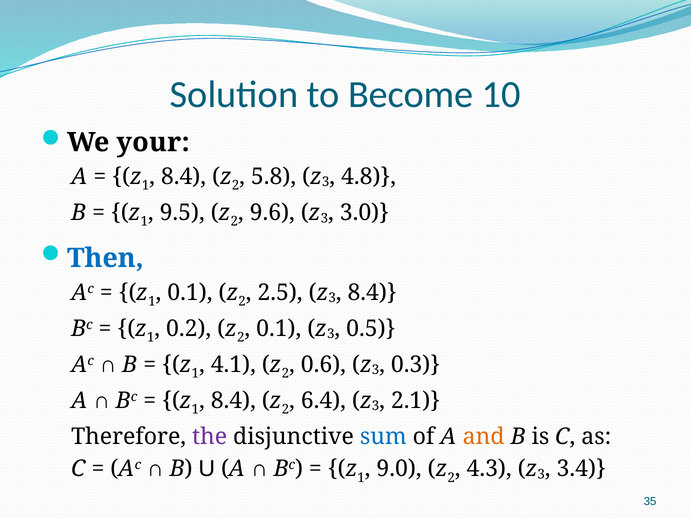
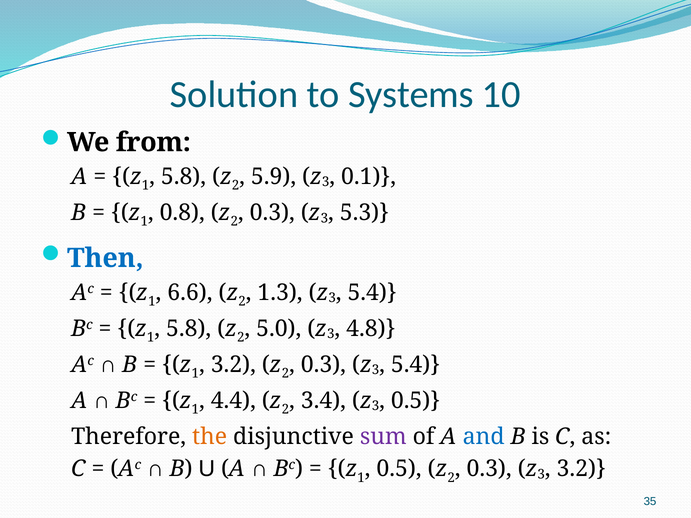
Become: Become -> Systems (411, 95)
your: your -> from (153, 142)
8.4: 8.4 -> 5.8 (183, 177)
5.8: 5.8 -> 5.9 (274, 177)
4.8: 4.8 -> 0.1 (369, 177)
9.5: 9.5 -> 0.8 (182, 213)
9.6: 9.6 -> 0.3 (272, 213)
3.0: 3.0 -> 5.3 (364, 213)
0.1: 0.1 -> 6.6 (190, 293)
2.5: 2.5 -> 1.3 (280, 293)
8.4: 8.4 -> 5.4 (372, 293)
0.2: 0.2 -> 5.8 (189, 329)
0.1: 0.1 -> 5.0 (279, 329)
0.5: 0.5 -> 4.8 (371, 329)
4.1: 4.1 -> 3.2 (233, 365)
0.6: 0.6 -> 0.3 (323, 365)
0.3: 0.3 -> 5.4 (416, 365)
8.4: 8.4 -> 4.4 (233, 401)
6.4: 6.4 -> 3.4 (323, 401)
2.1: 2.1 -> 0.5 (416, 401)
the colour: purple -> orange (210, 437)
sum colour: blue -> purple (383, 437)
and colour: orange -> blue (484, 437)
9.0: 9.0 -> 0.5 (399, 469)
4.3: 4.3 -> 0.3 (489, 469)
3.4: 3.4 -> 3.2 (581, 469)
